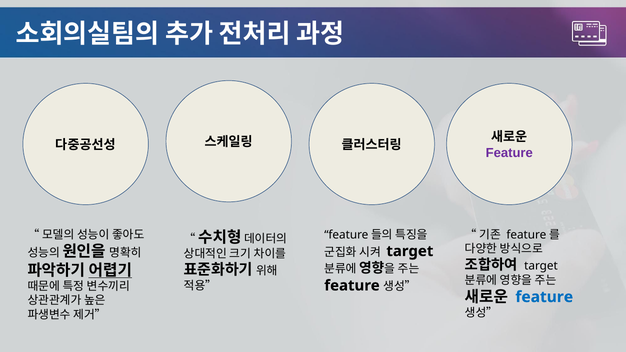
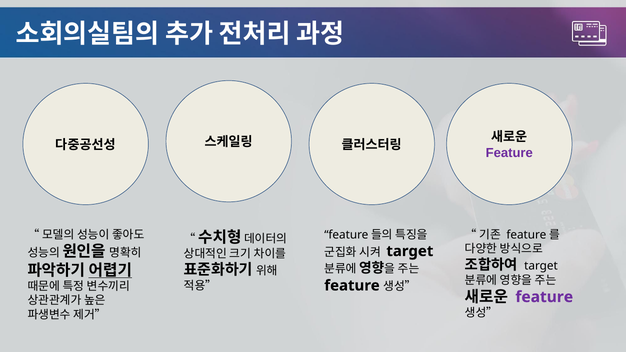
feature colour: blue -> purple (544, 297)
